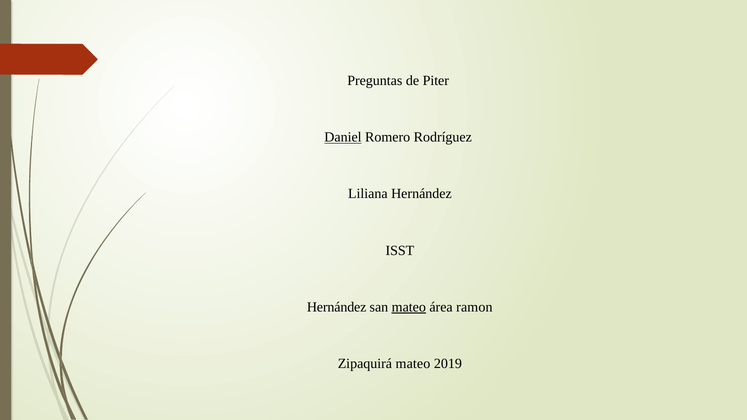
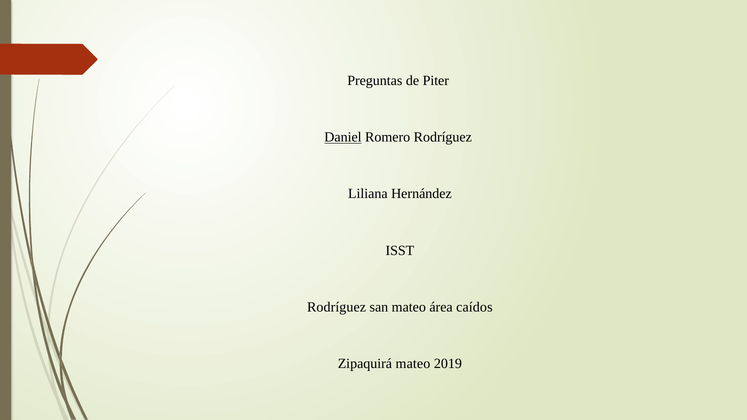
Hernández: Hernández -> Rodríguez (337, 307)
mateo underline: present -> none (409, 307)
ramon: ramon -> caídos (474, 307)
